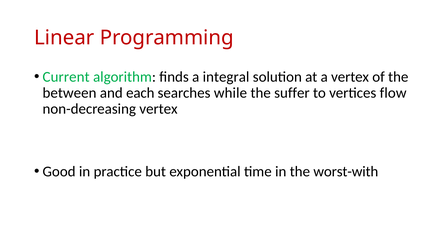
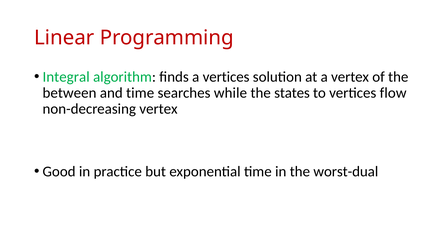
Current: Current -> Integral (66, 77)
a integral: integral -> vertices (226, 77)
and each: each -> time (140, 93)
suffer: suffer -> states (292, 93)
worst-with: worst-with -> worst-dual (346, 171)
